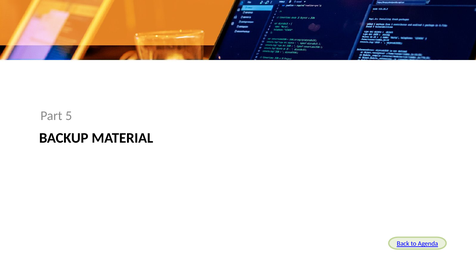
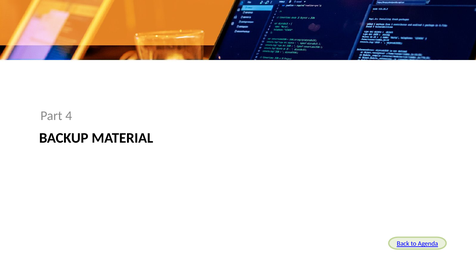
5: 5 -> 4 (69, 116)
